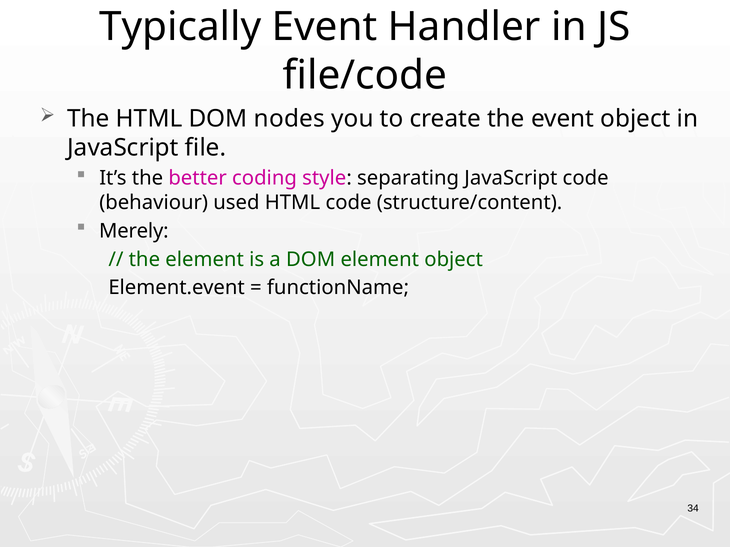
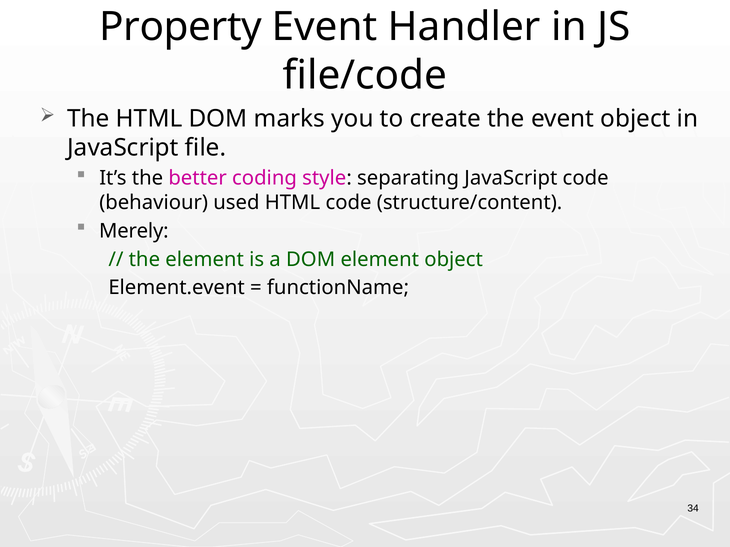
Typically: Typically -> Property (181, 27)
nodes: nodes -> marks (289, 119)
